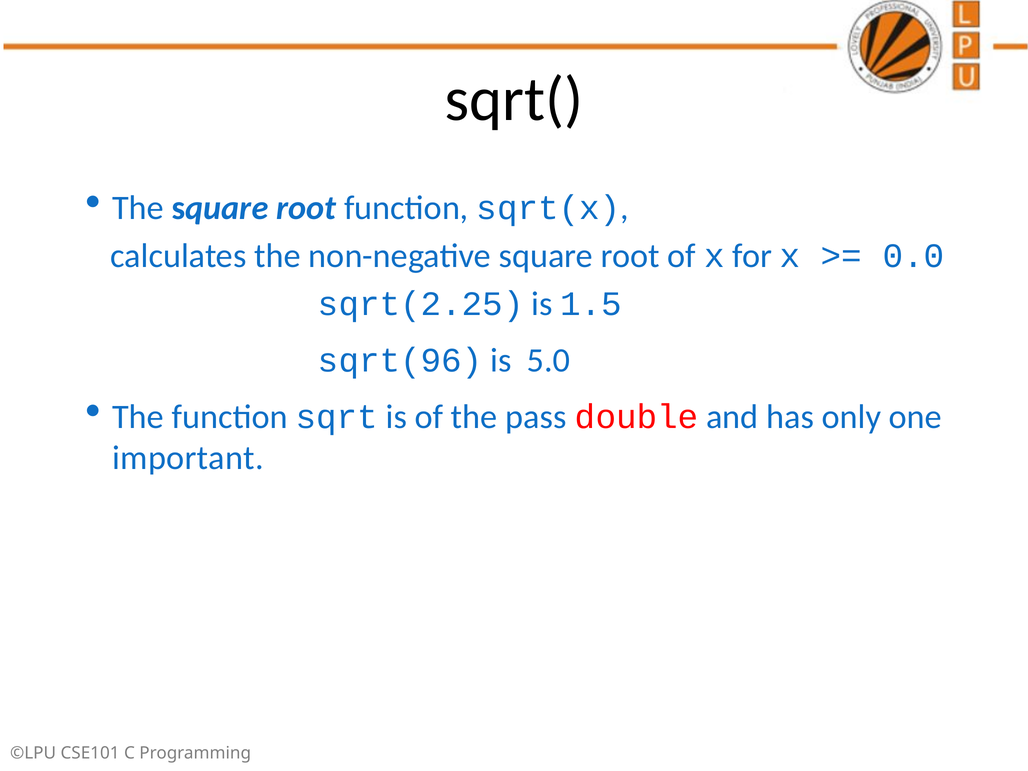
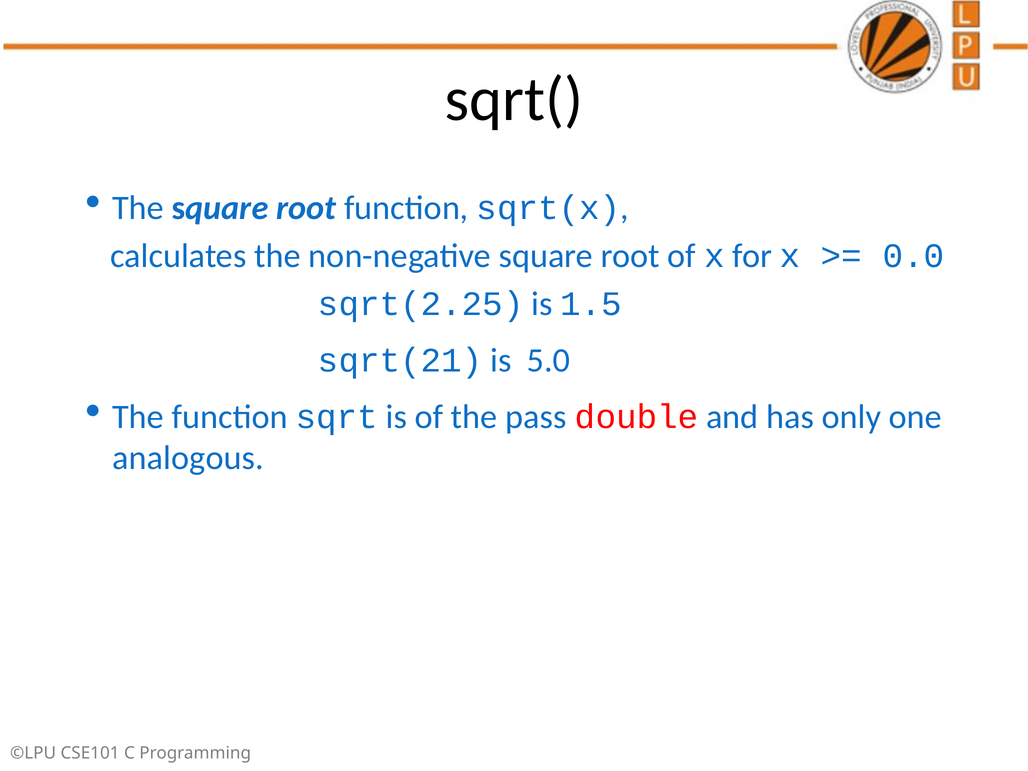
sqrt(96: sqrt(96 -> sqrt(21 (400, 360)
important: important -> analogous (188, 458)
